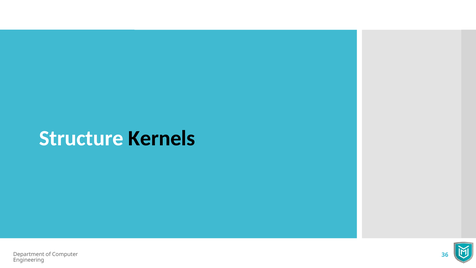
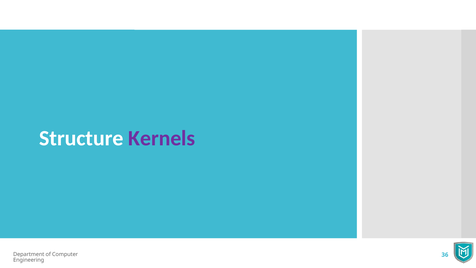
Kernels colour: black -> purple (162, 138)
